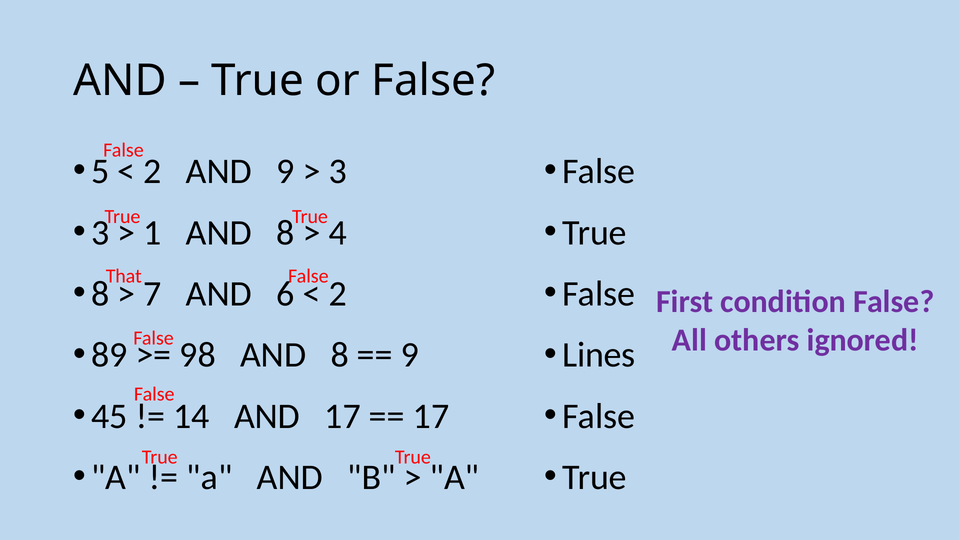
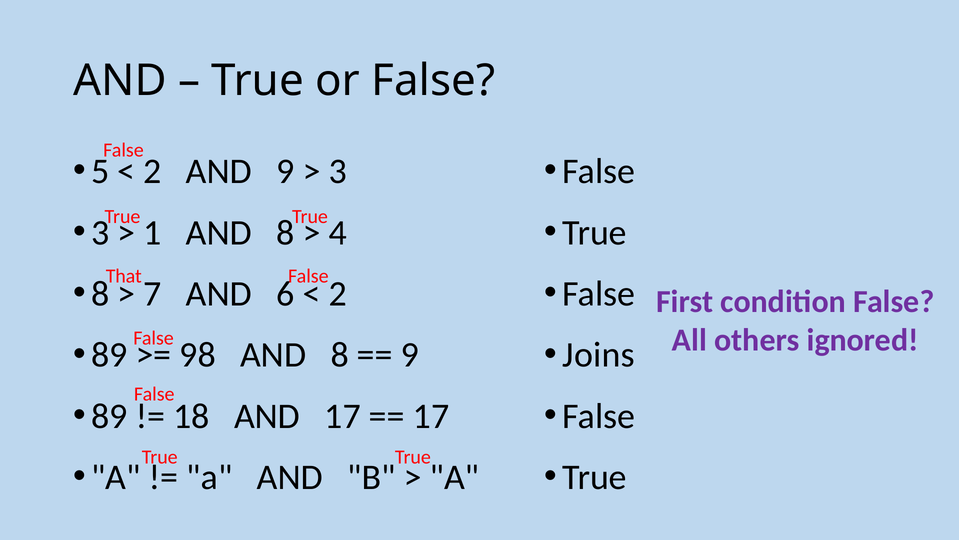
Lines: Lines -> Joins (599, 355)
45: 45 -> 89 (109, 416)
14: 14 -> 18 (191, 416)
